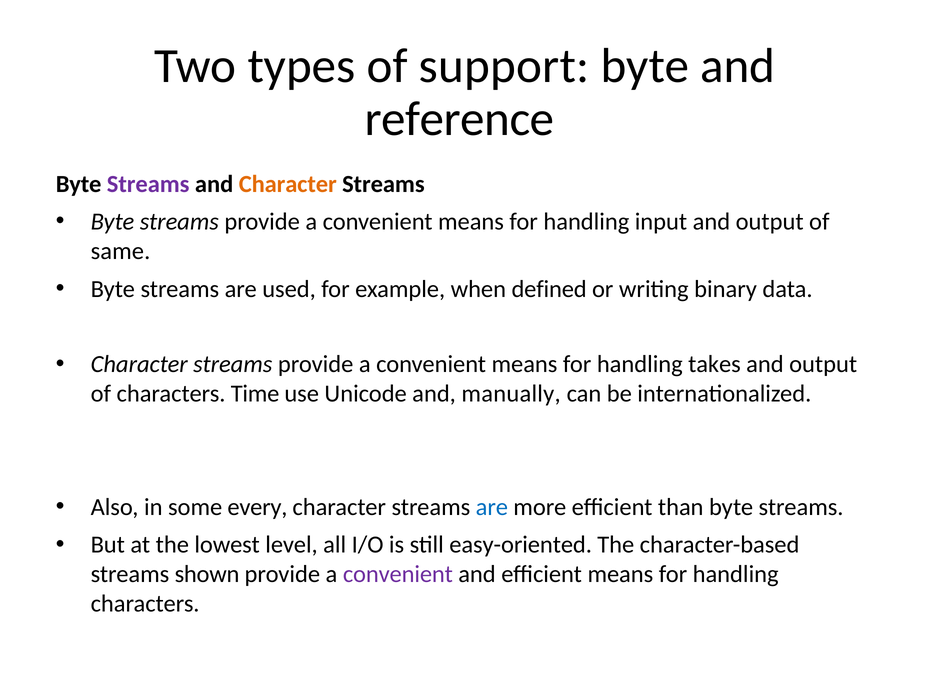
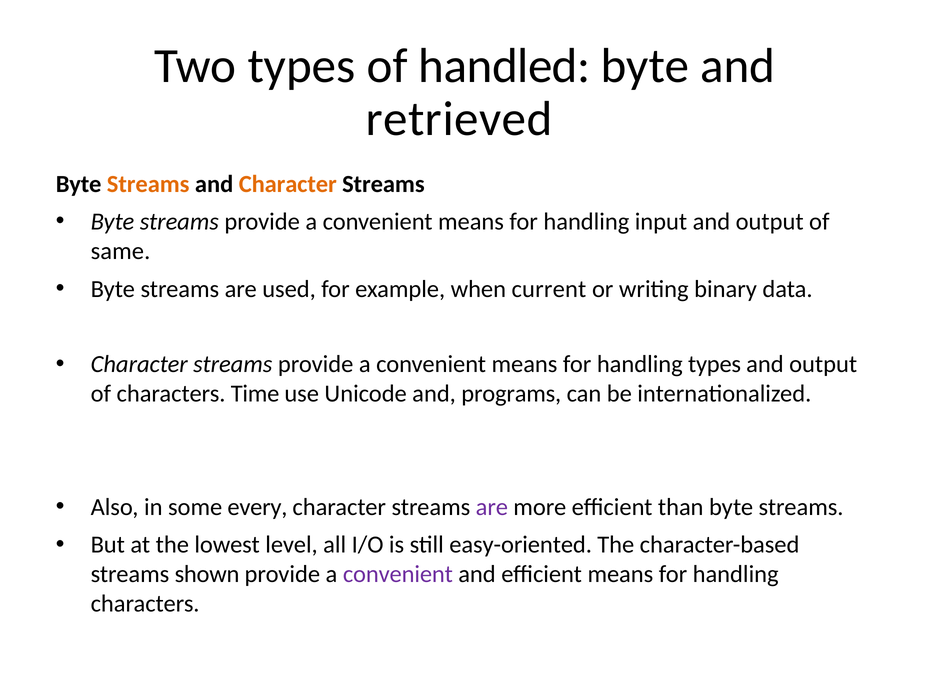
support: support -> handled (504, 66)
reference: reference -> retrieved (459, 119)
Streams colour: purple -> orange (148, 184)
defined: defined -> current (549, 289)
handling takes: takes -> types (715, 364)
manually: manually -> programs (511, 394)
are colour: blue -> purple (492, 507)
